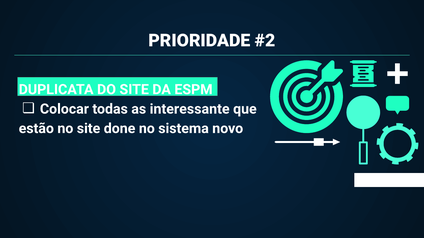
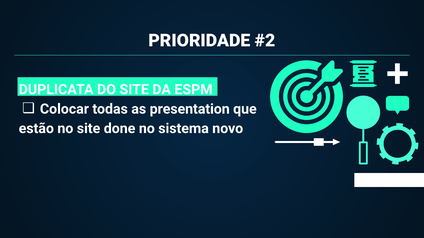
interessante: interessante -> presentation (190, 109)
